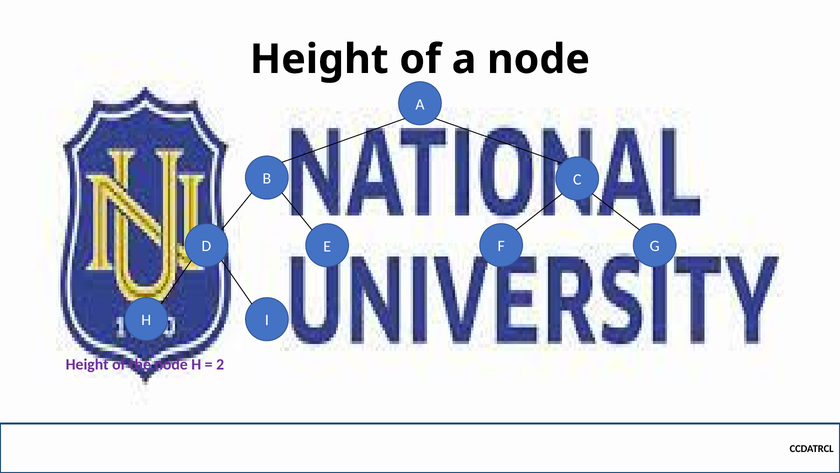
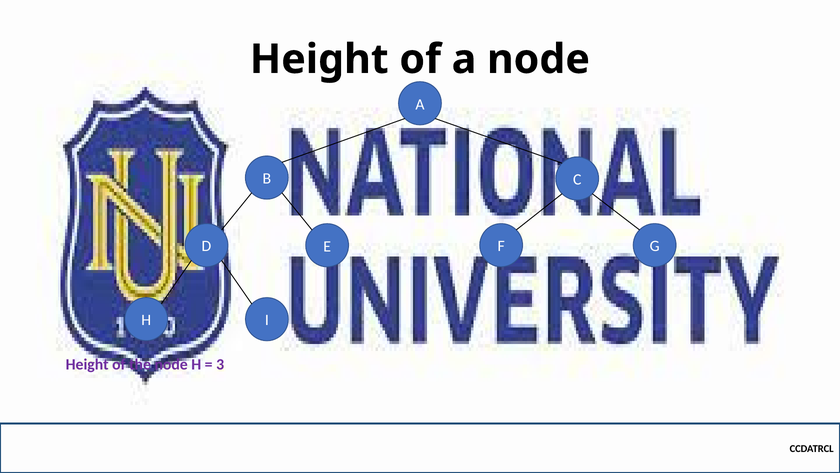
2: 2 -> 3 (220, 364)
